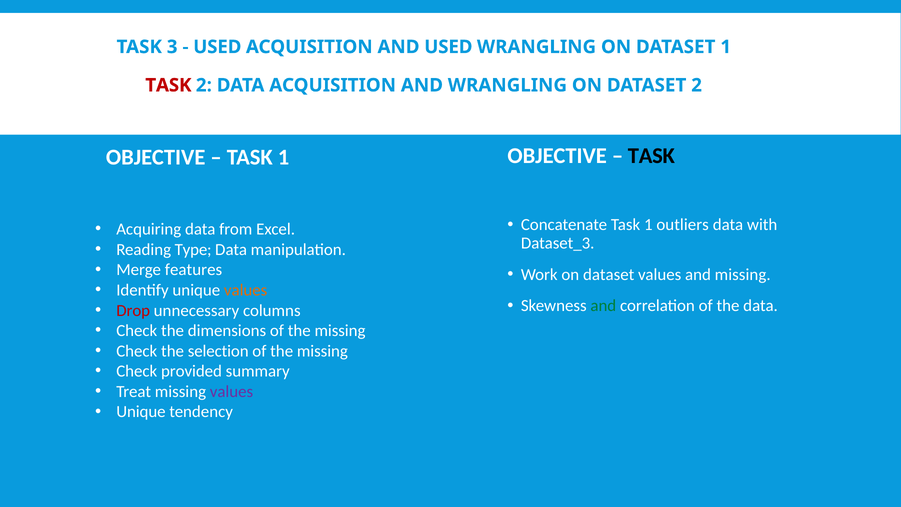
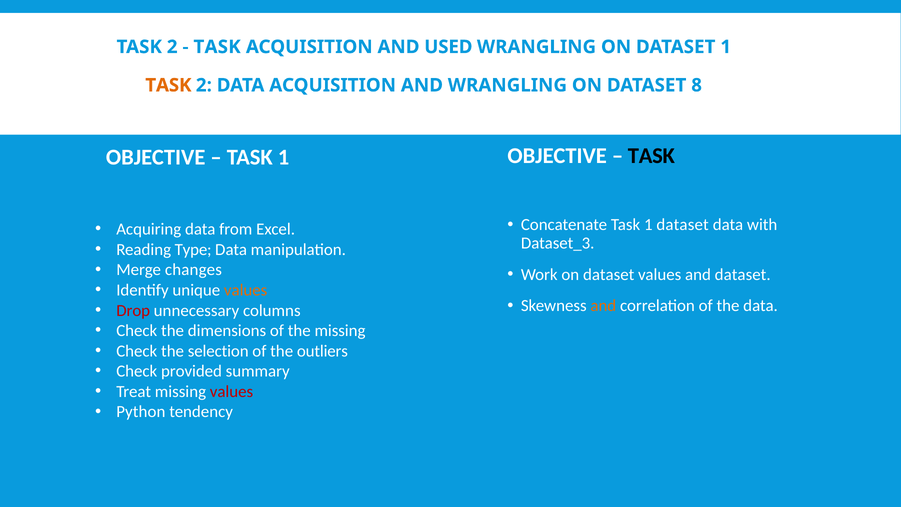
3: 3 -> 2 (172, 47)
USED: USED -> TASK (217, 47)
TASK colour: red -> orange (168, 85)
DATASET 2: 2 -> 8 (697, 85)
1 outliers: outliers -> dataset (683, 225)
features: features -> changes (193, 270)
and missing: missing -> dataset (743, 274)
and colour: green -> orange (603, 306)
missing: missing -> outliers (322, 351)
values colour: purple -> red (231, 391)
Unique: Unique -> Python (141, 412)
